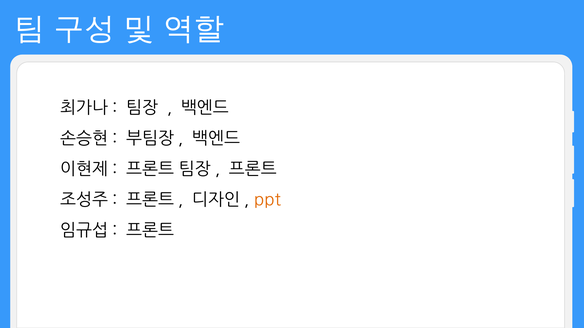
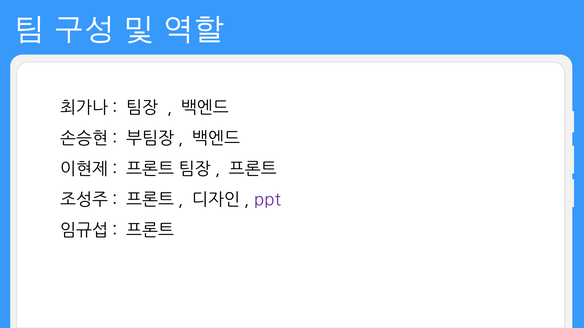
ppt colour: orange -> purple (268, 200)
